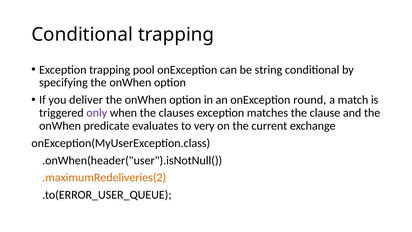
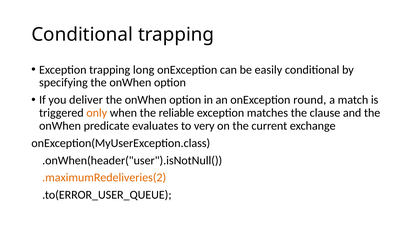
pool: pool -> long (144, 70)
string: string -> easily (268, 70)
only colour: purple -> orange (97, 113)
clauses: clauses -> reliable (176, 113)
